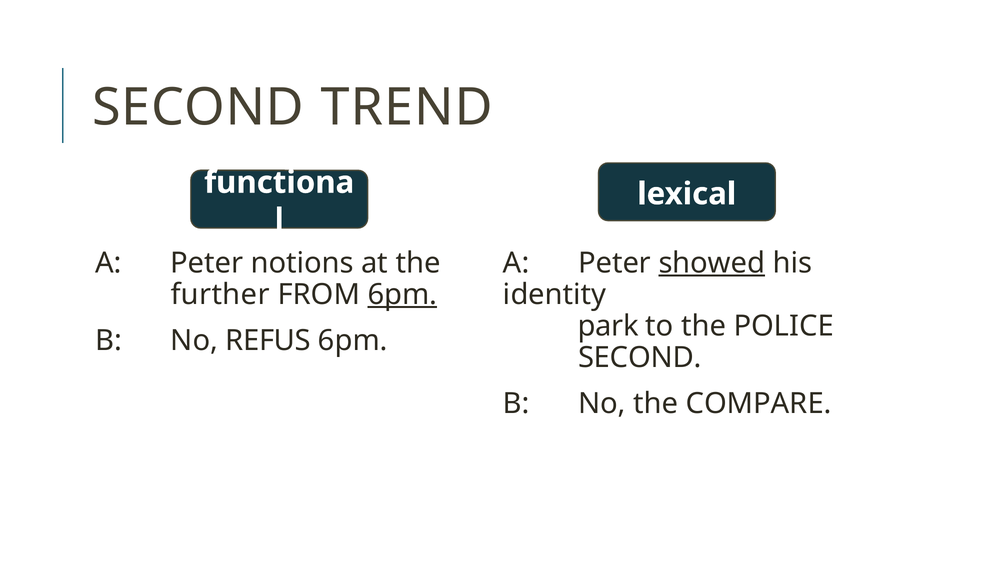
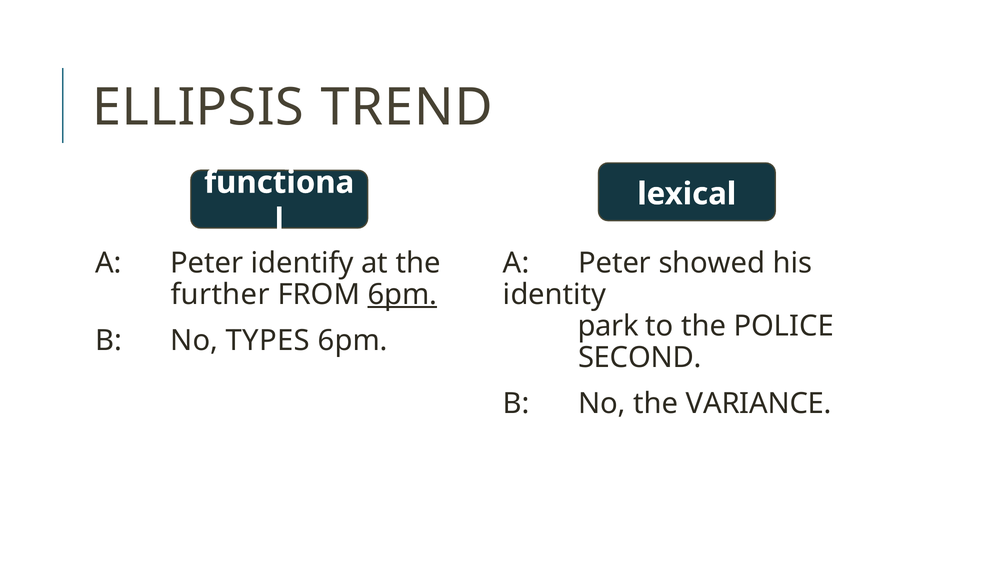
SECOND: SECOND -> ELLIPSIS (198, 107)
notions: notions -> identify (302, 263)
showed underline: present -> none (712, 263)
REFUS: REFUS -> TYPES (268, 341)
COMPARE: COMPARE -> VARIANCE (759, 404)
